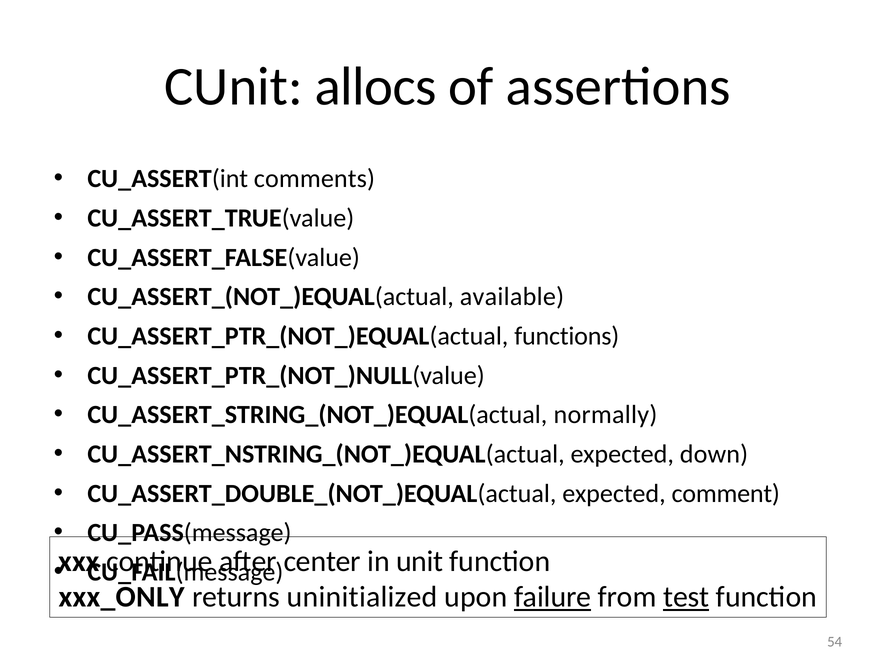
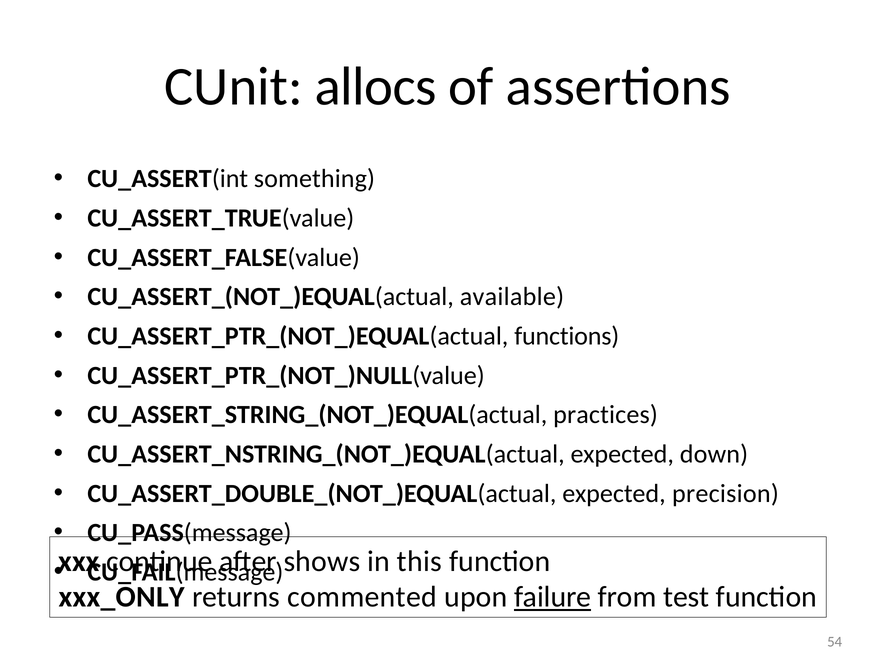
comments: comments -> something (314, 179)
normally: normally -> practices (606, 415)
comment: comment -> precision (725, 493)
center: center -> shows (322, 561)
unit: unit -> this (419, 561)
uninitialized: uninitialized -> commented (362, 597)
test underline: present -> none (686, 597)
